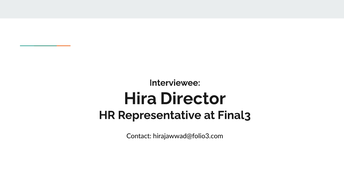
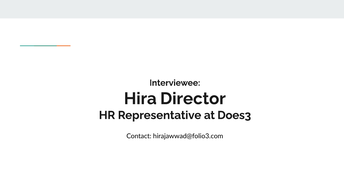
Final3: Final3 -> Does3 (234, 115)
